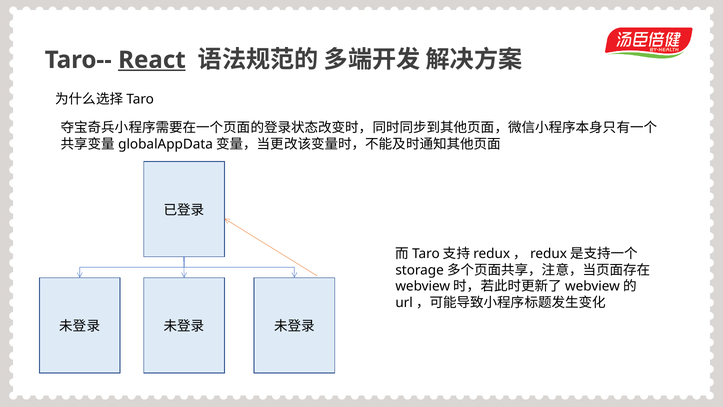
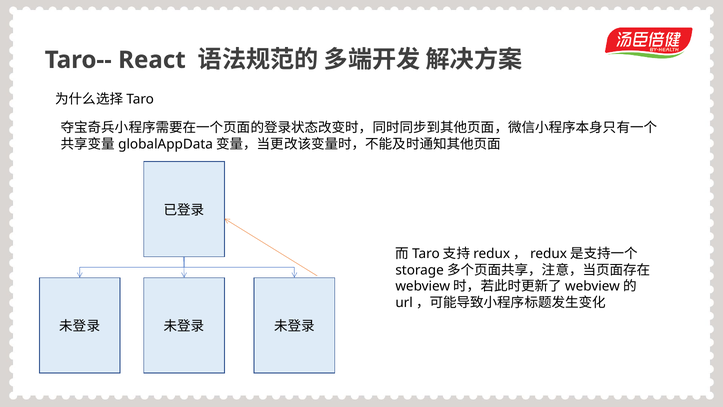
React underline: present -> none (152, 60)
